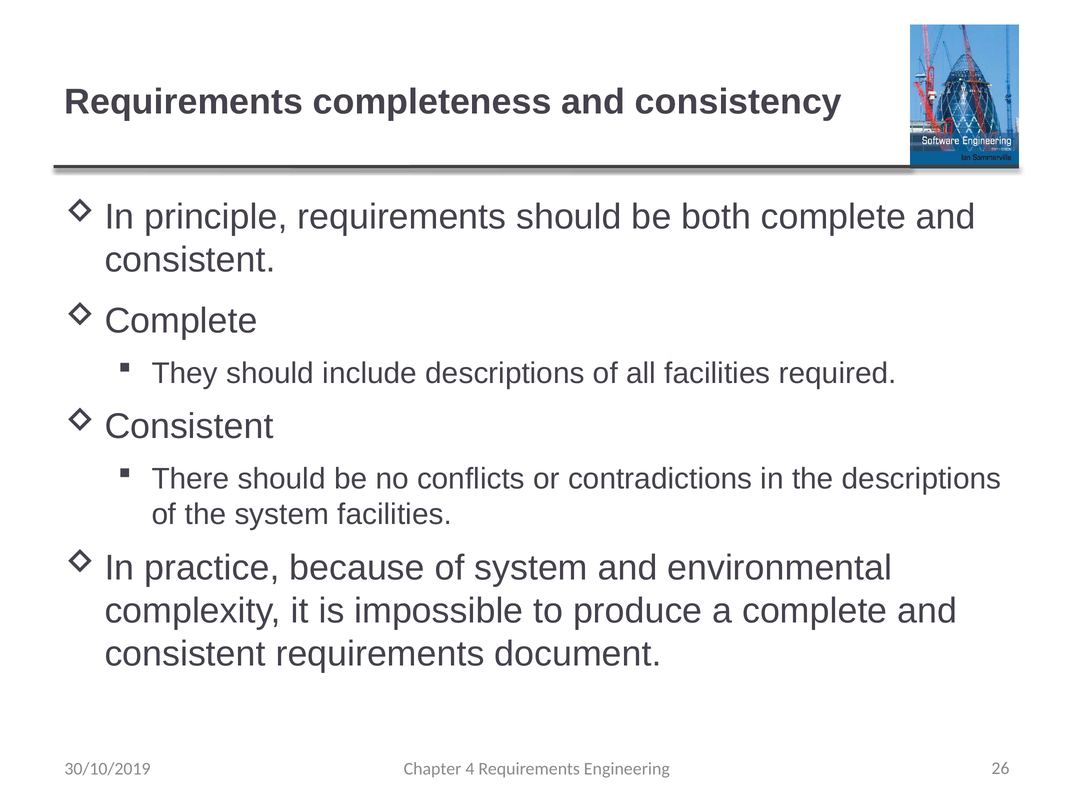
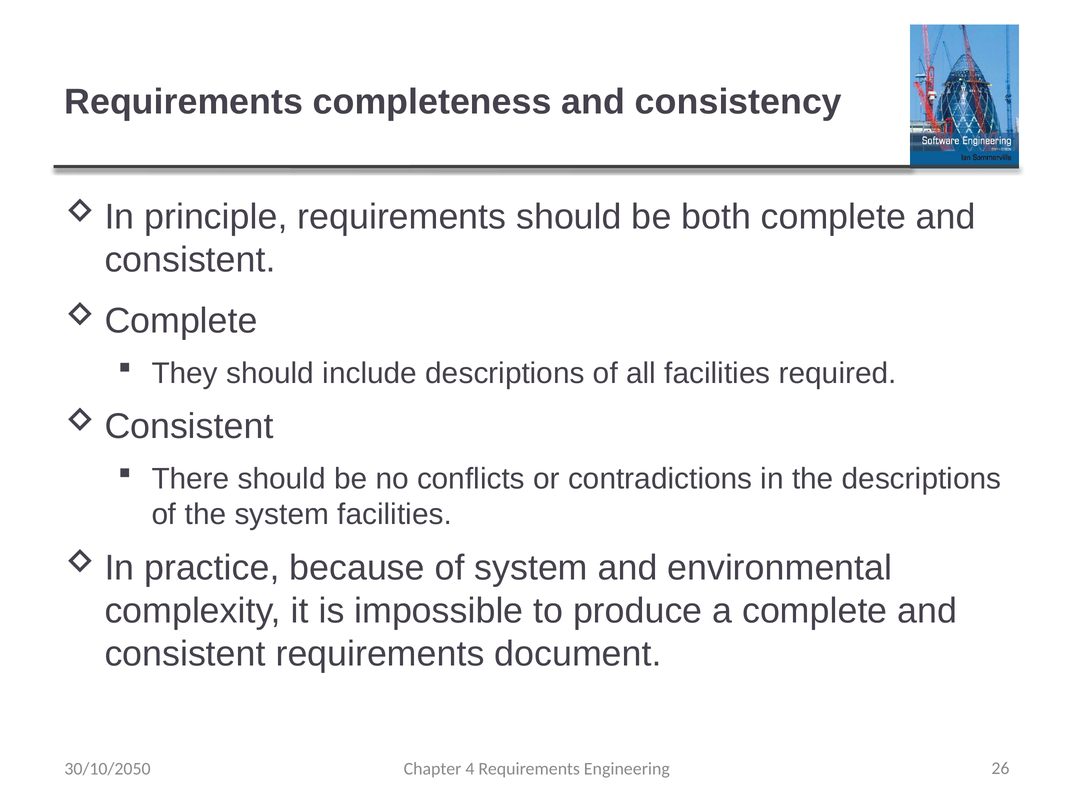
30/10/2019: 30/10/2019 -> 30/10/2050 (108, 769)
